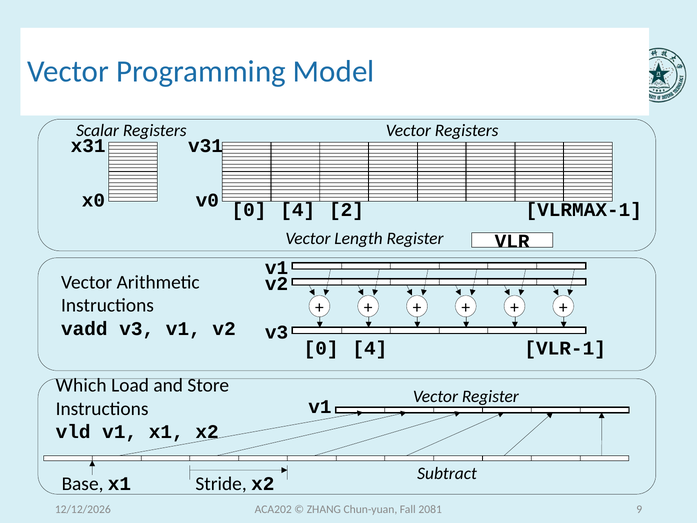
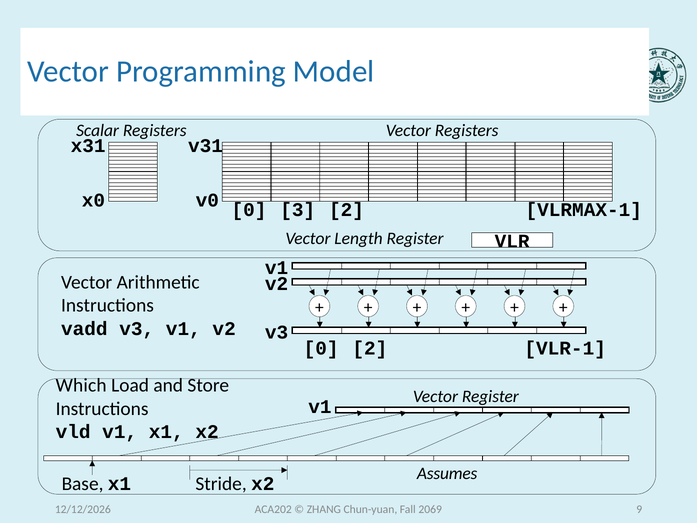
4: 4 -> 3 (298, 210)
4: 4 -> 2 (370, 348)
Subtract: Subtract -> Assumes (447, 473)
2081: 2081 -> 2069 (430, 509)
